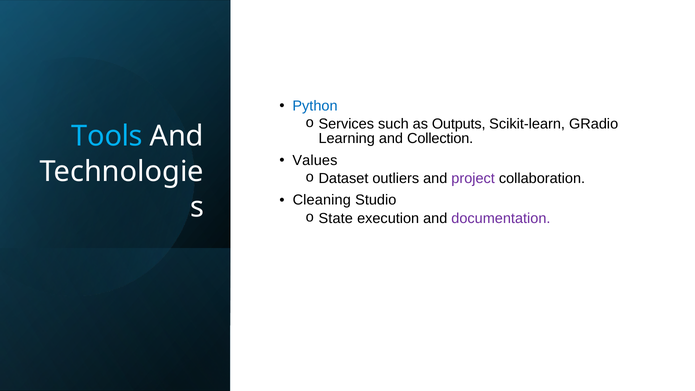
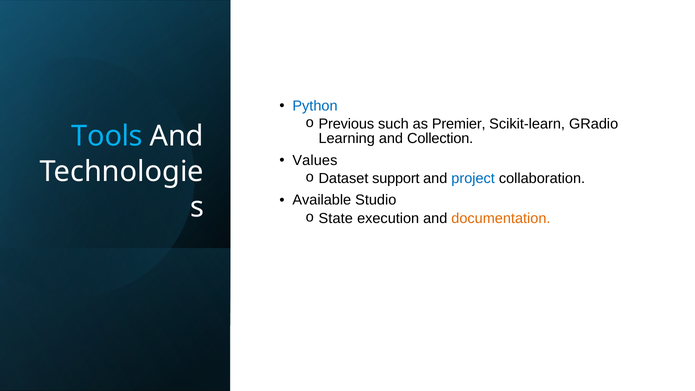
Services: Services -> Previous (346, 124)
Outputs: Outputs -> Premier (459, 124)
outliers: outliers -> support (396, 178)
project colour: purple -> blue (473, 178)
Cleaning: Cleaning -> Available (322, 200)
documentation colour: purple -> orange (501, 218)
